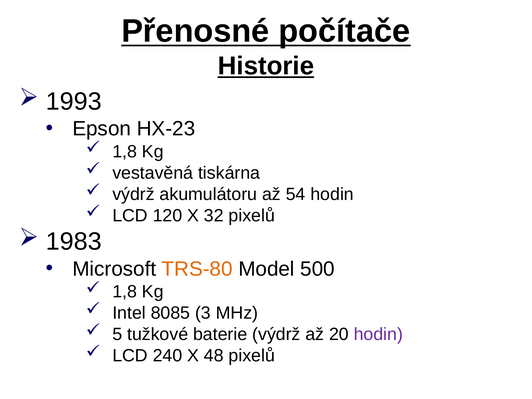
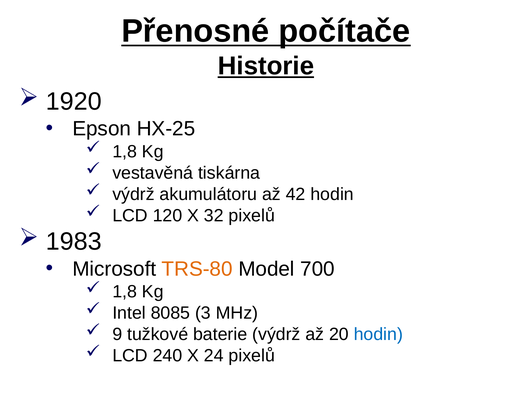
1993: 1993 -> 1920 (74, 102)
HX-23: HX-23 -> HX-25 (166, 129)
54: 54 -> 42 (296, 194)
500: 500 -> 700 (318, 269)
5: 5 -> 9 (117, 334)
hodin colour: purple -> blue (378, 334)
48: 48 -> 24 (214, 356)
